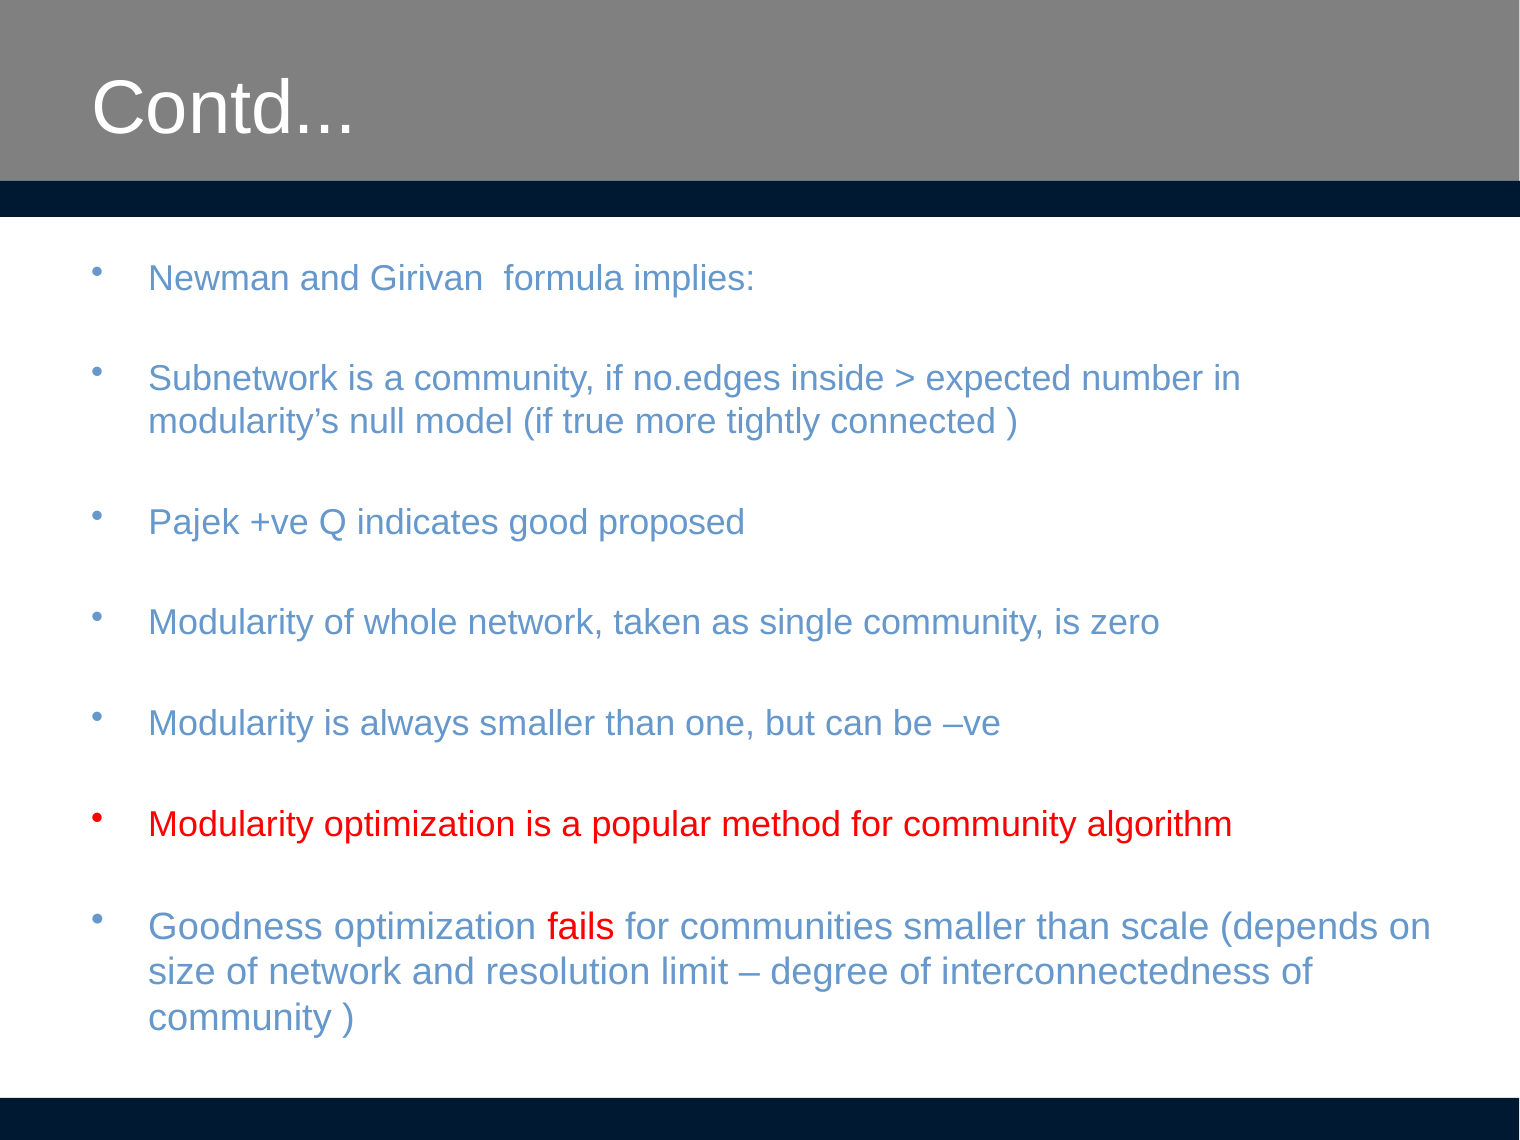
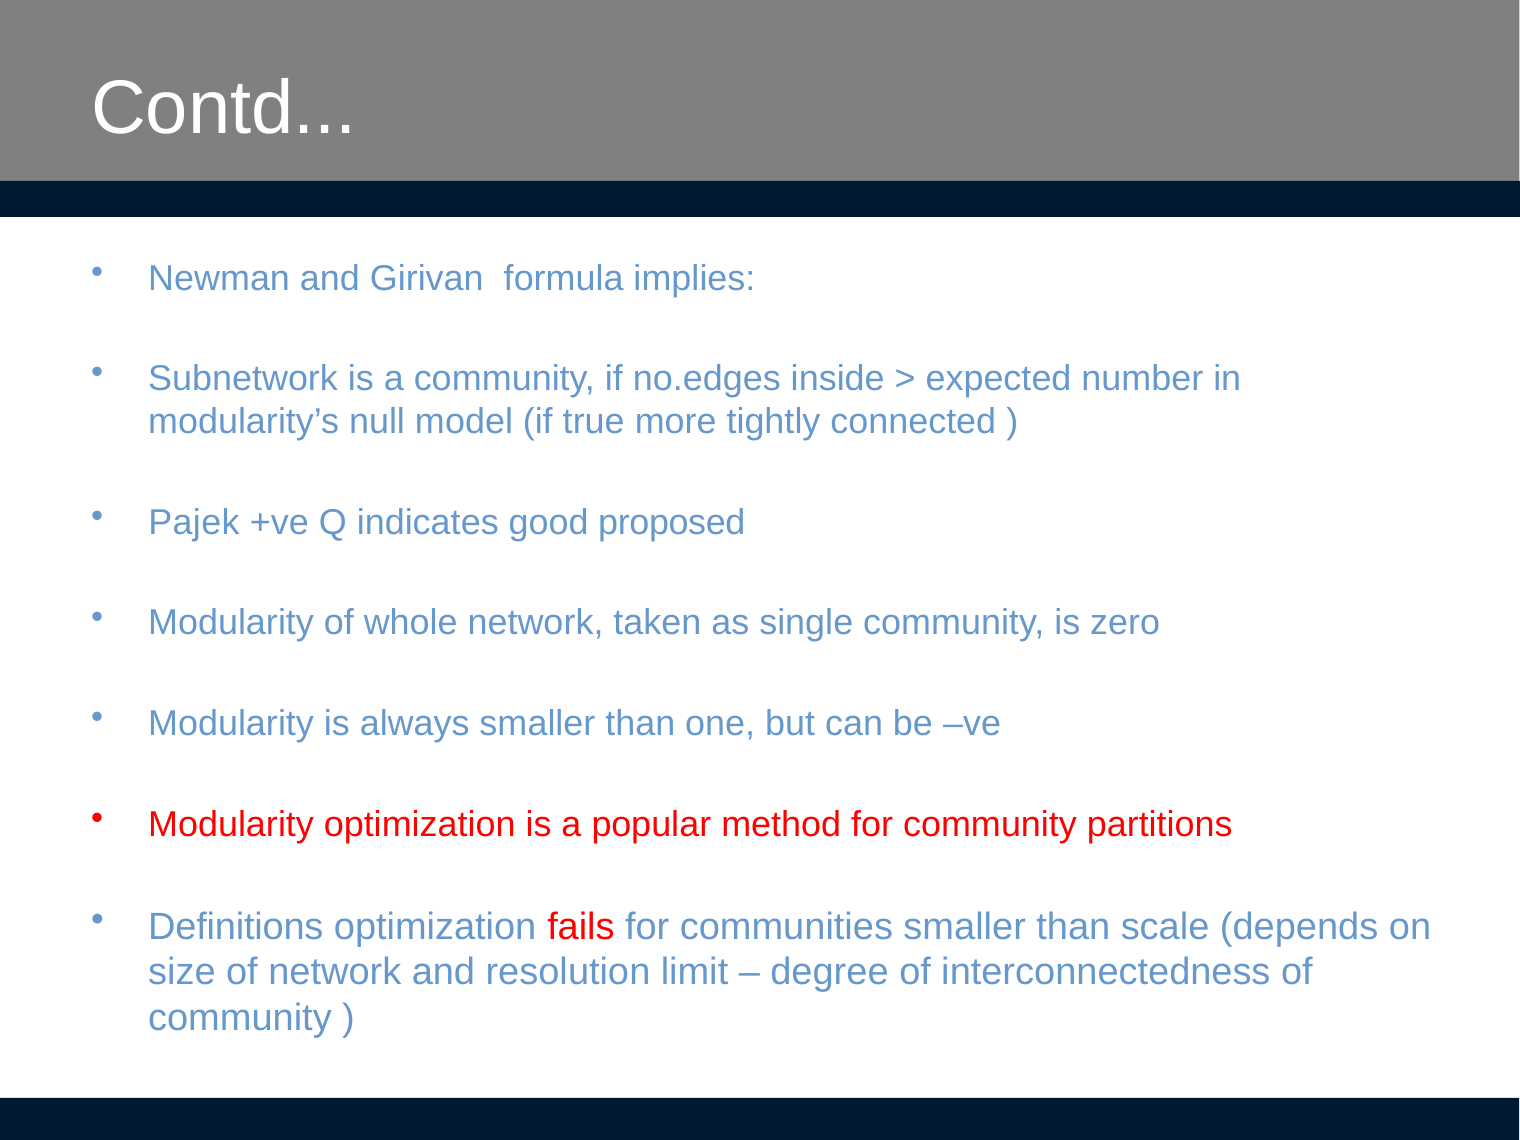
algorithm: algorithm -> partitions (1160, 824)
Goodness: Goodness -> Definitions (236, 927)
